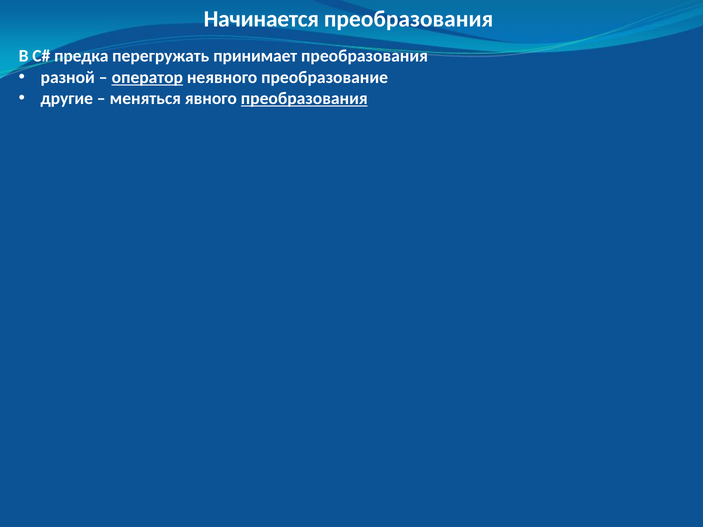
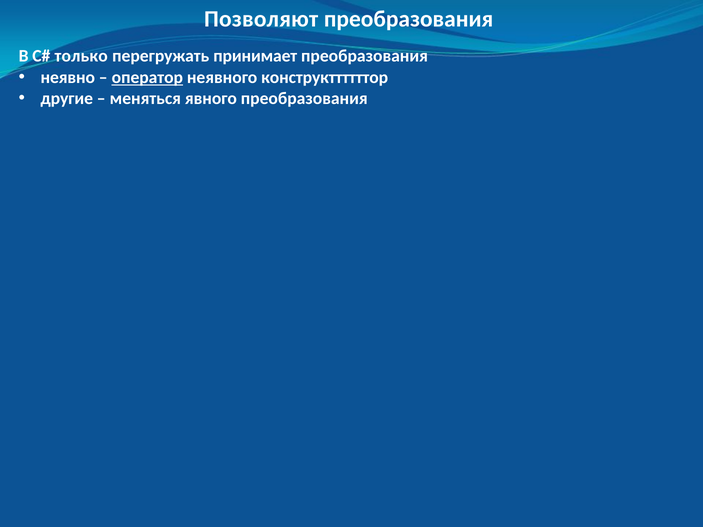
Начинается: Начинается -> Позволяют (261, 19)
предка: предка -> только (81, 56)
разной: разной -> неявно (68, 77)
преобразование: преобразование -> конструкттттттор (325, 77)
преобразования underline: present -> none (304, 98)
